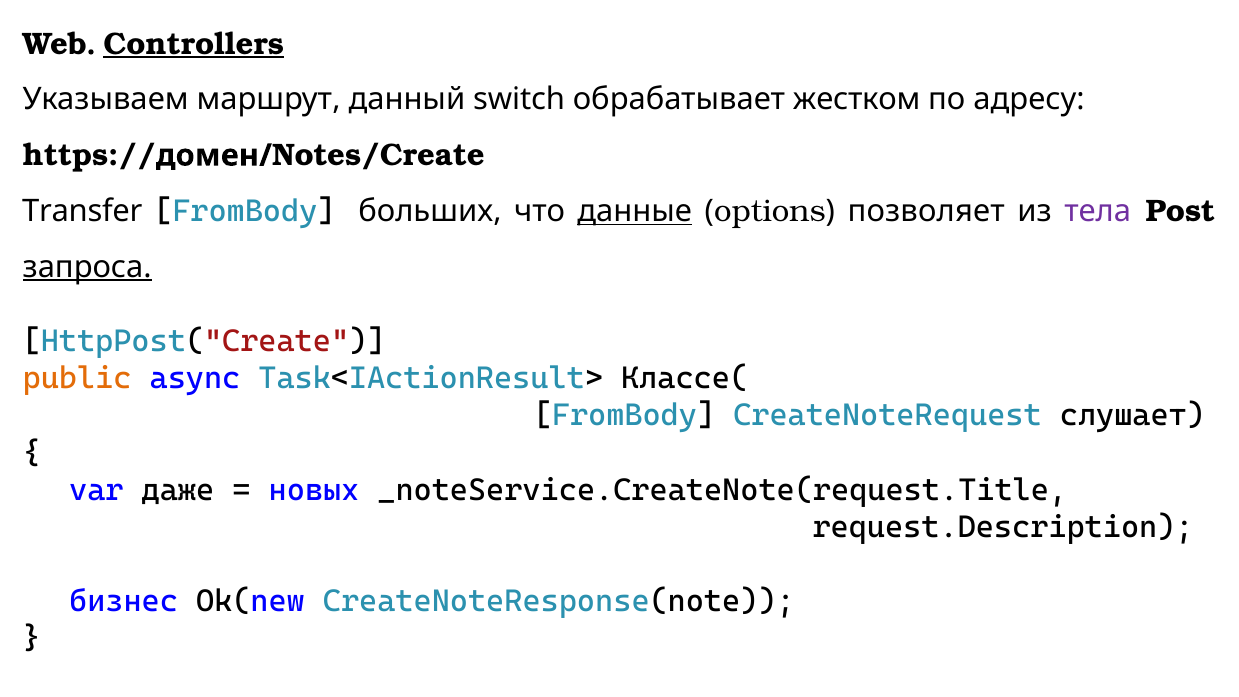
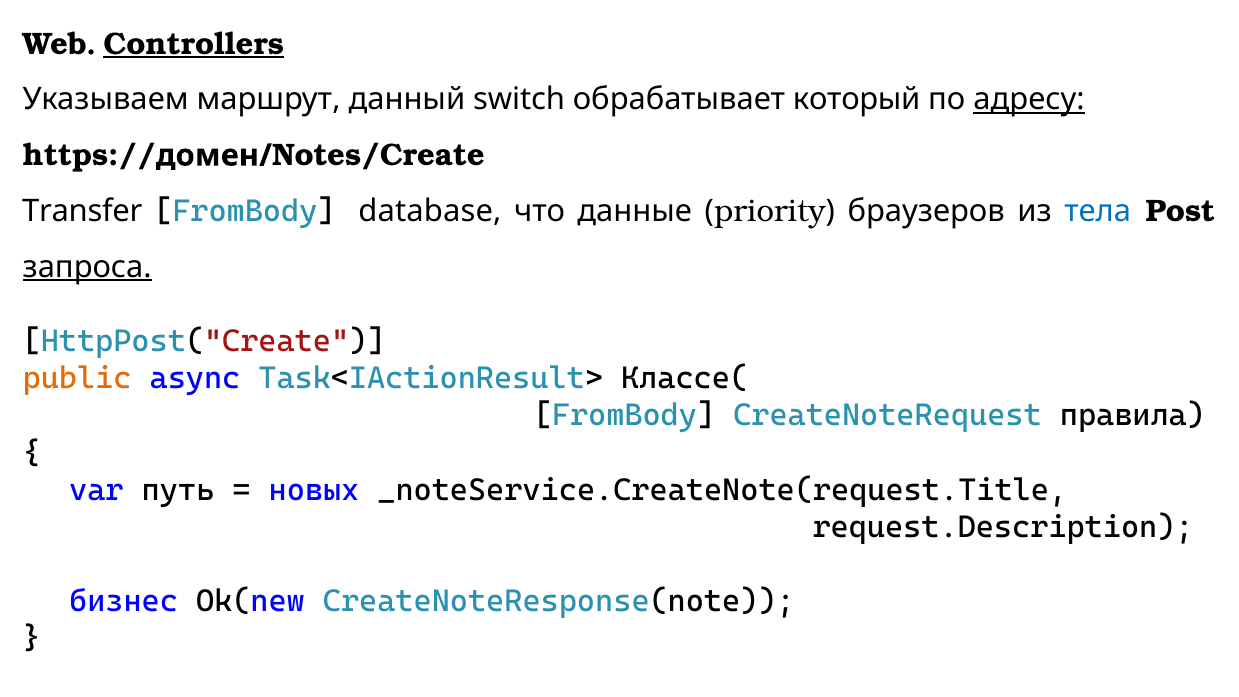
жестком: жестком -> который (857, 100)
адресу underline: none -> present (1029, 100)
больших: больших -> database (430, 211)
данные underline: present -> none (635, 211)
options: options -> priority (770, 211)
позволяет: позволяет -> браузеров (926, 211)
тела colour: purple -> blue (1098, 211)
слушает: слушает -> правила (1132, 416)
даже: даже -> путь (178, 490)
